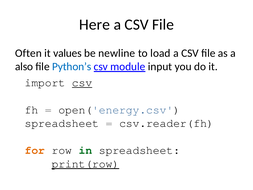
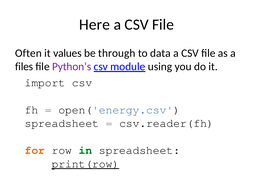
newline: newline -> through (117, 53)
load: load -> data (160, 53)
also: also -> files (24, 67)
Python’s colour: blue -> purple (72, 67)
input: input -> using (160, 67)
csv underline: present -> none (82, 83)
